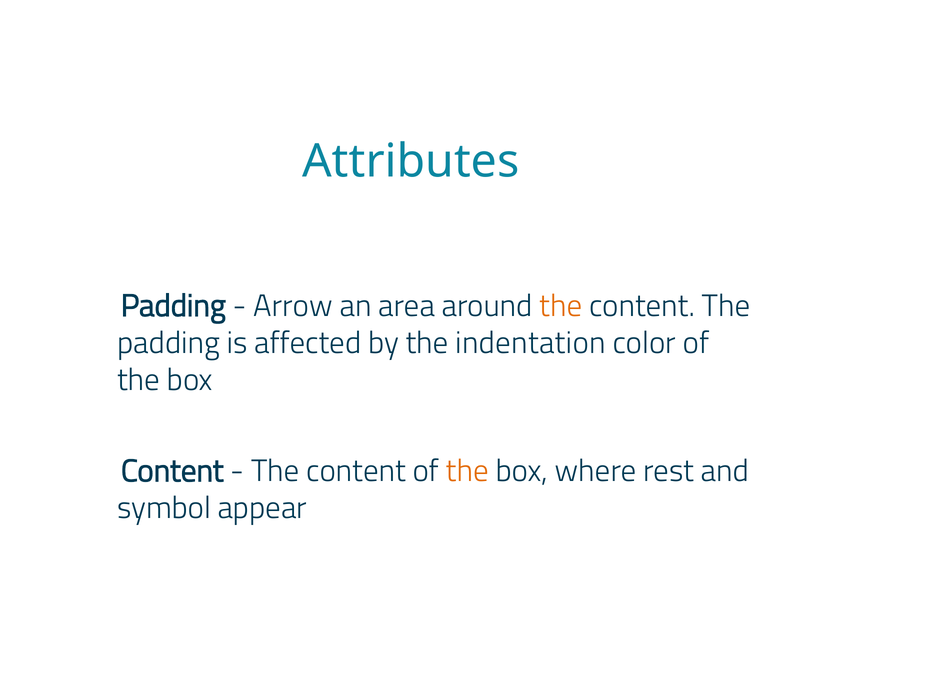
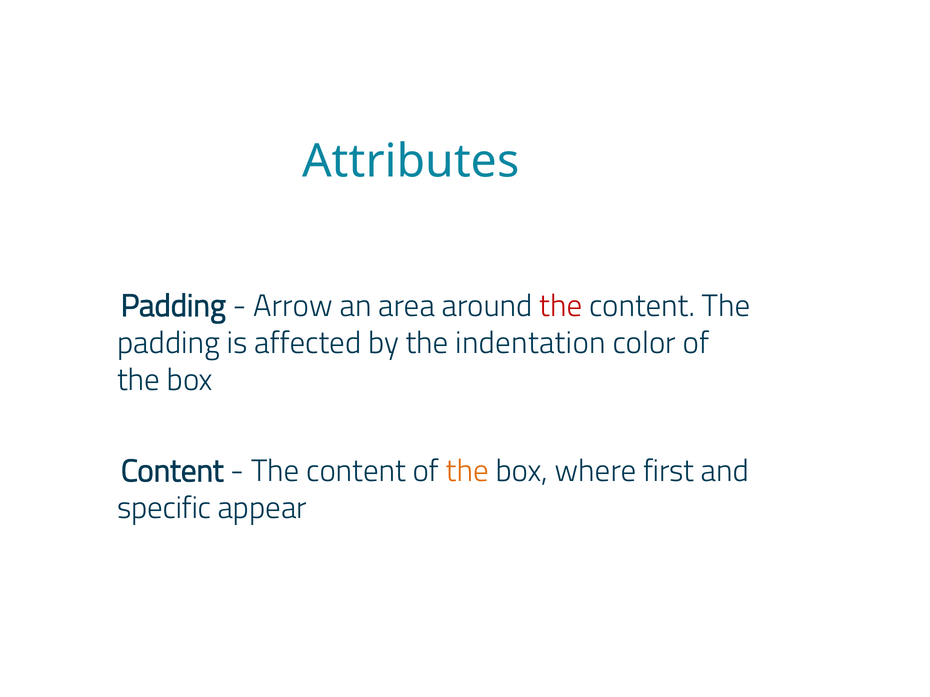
the colour: orange -> red (561, 306)
rest: rest -> first (669, 471)
symbol: symbol -> specific (164, 509)
